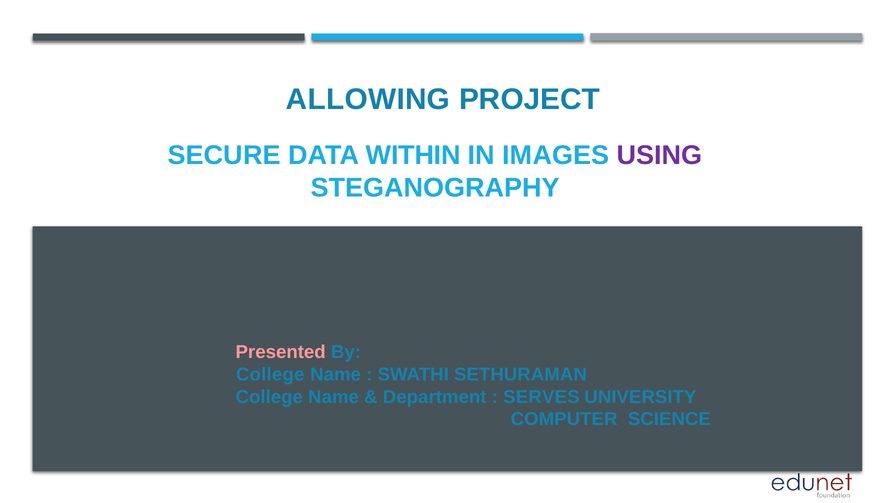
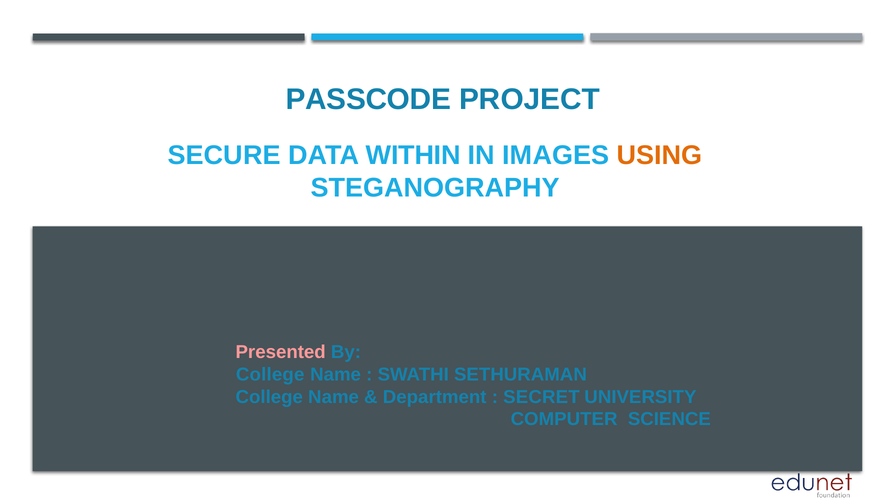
ALLOWING: ALLOWING -> PASSCODE (368, 99)
USING colour: purple -> orange (659, 155)
SERVES: SERVES -> SECRET (541, 397)
